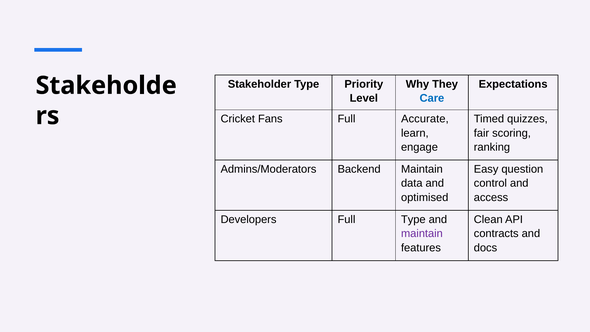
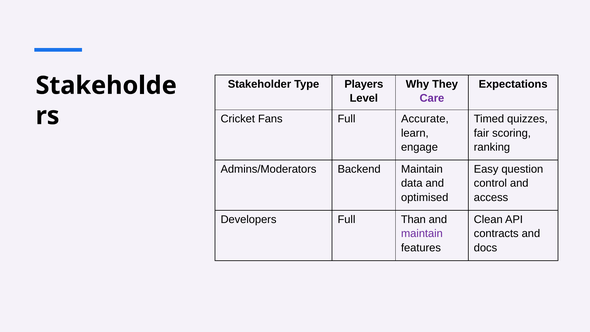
Priority: Priority -> Players (364, 84)
Care colour: blue -> purple (432, 98)
Full Type: Type -> Than (413, 219)
